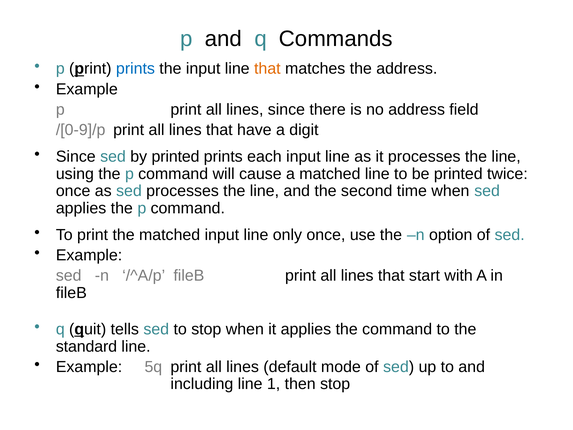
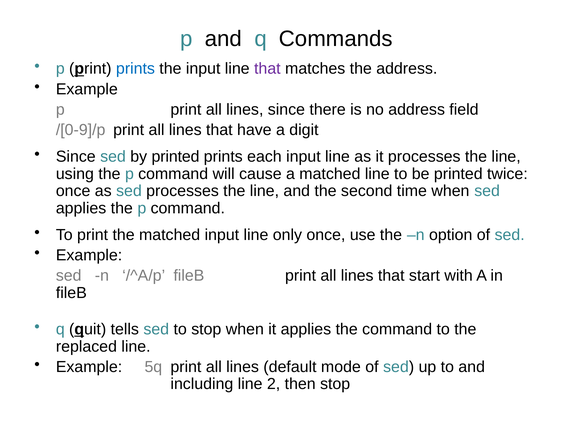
that colour: orange -> purple (267, 69)
standard: standard -> replaced (86, 346)
1: 1 -> 2 (274, 384)
